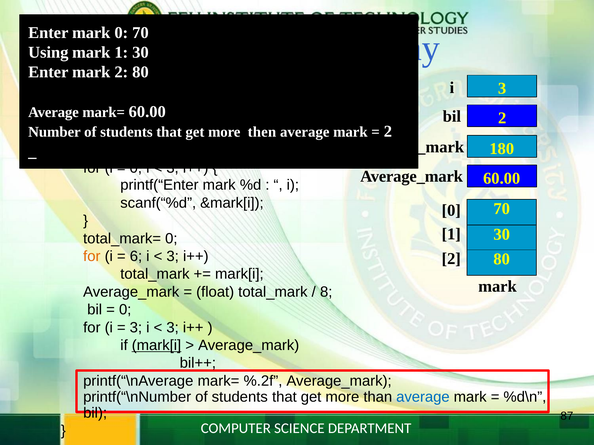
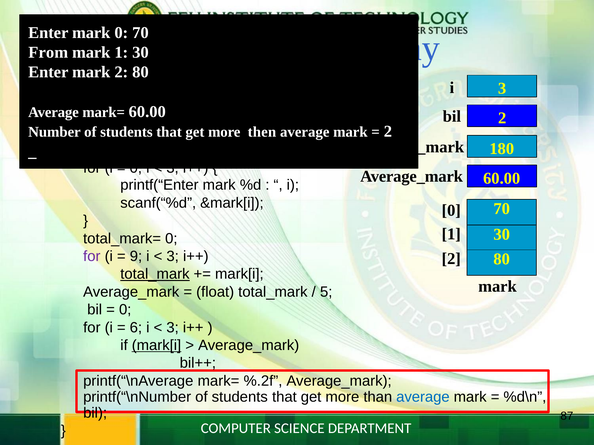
Using: Using -> From (48, 52)
for colour: orange -> purple (92, 257)
6: 6 -> 9 (136, 257)
total_mark underline: none -> present (155, 274)
8: 8 -> 5 (326, 292)
3: 3 -> 6 (136, 328)
